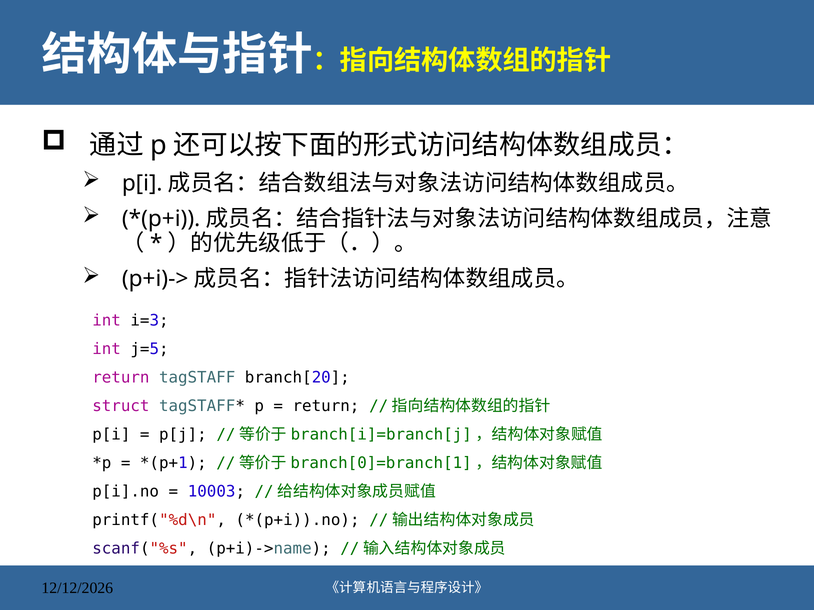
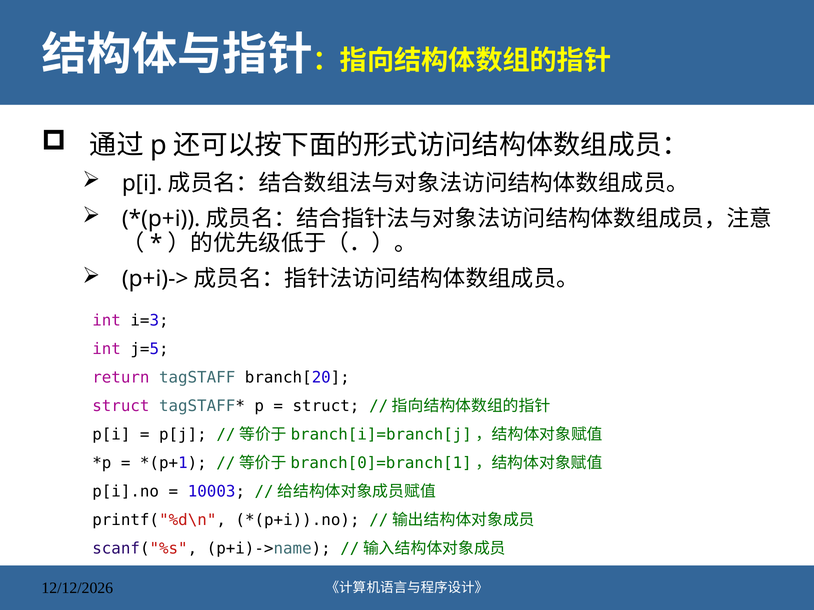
return: return -> struct (326, 406)
